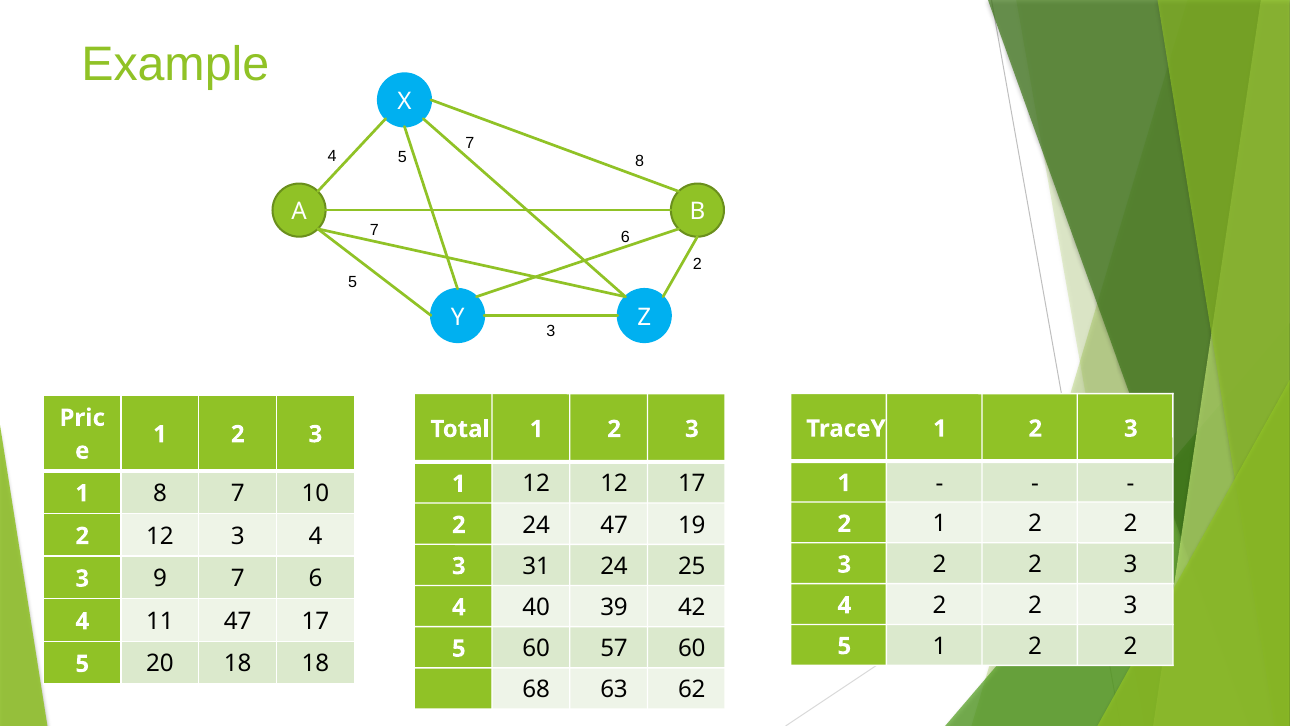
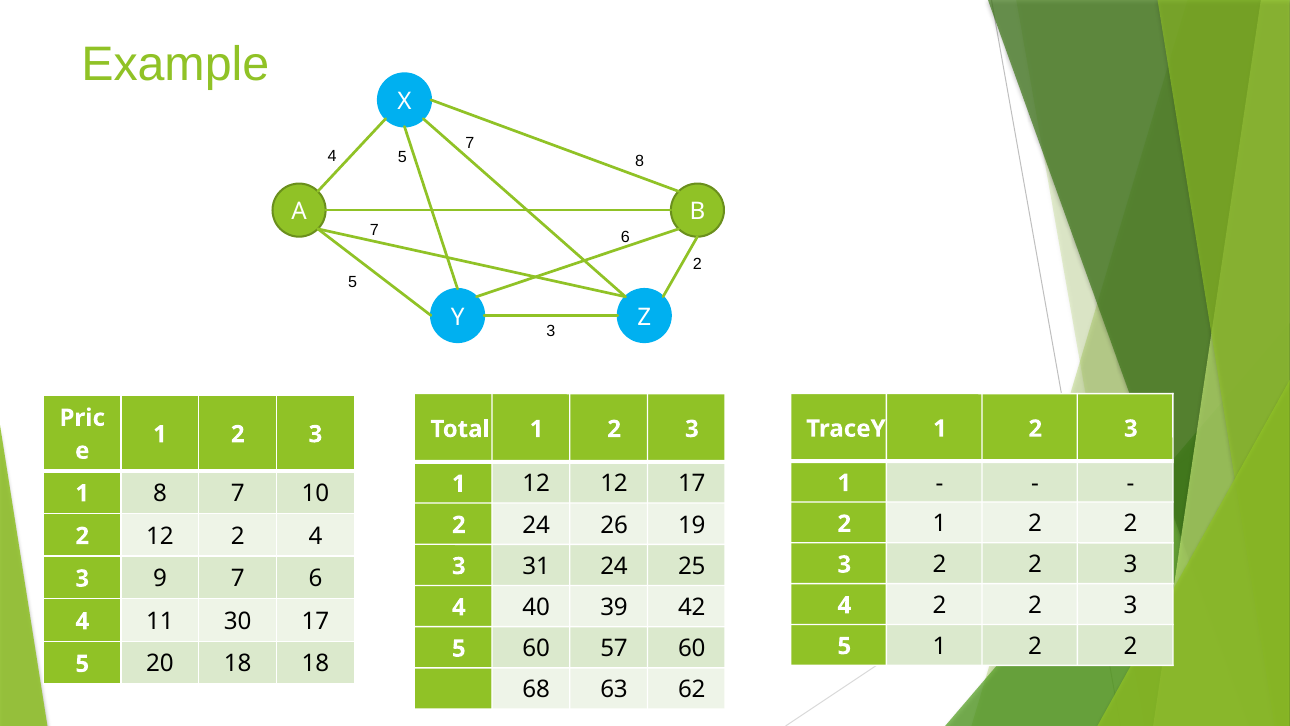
24 47: 47 -> 26 (614, 525)
12 3: 3 -> 2 (238, 536)
11 47: 47 -> 30 (238, 621)
